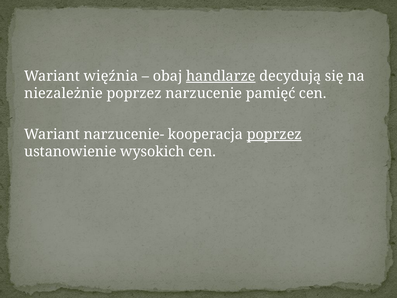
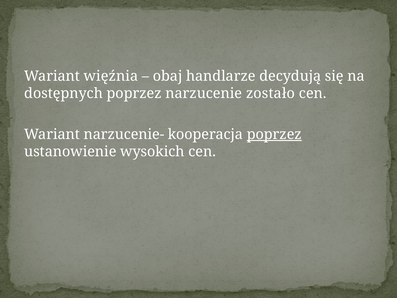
handlarze underline: present -> none (221, 76)
niezależnie: niezależnie -> dostępnych (64, 93)
pamięć: pamięć -> zostało (271, 93)
